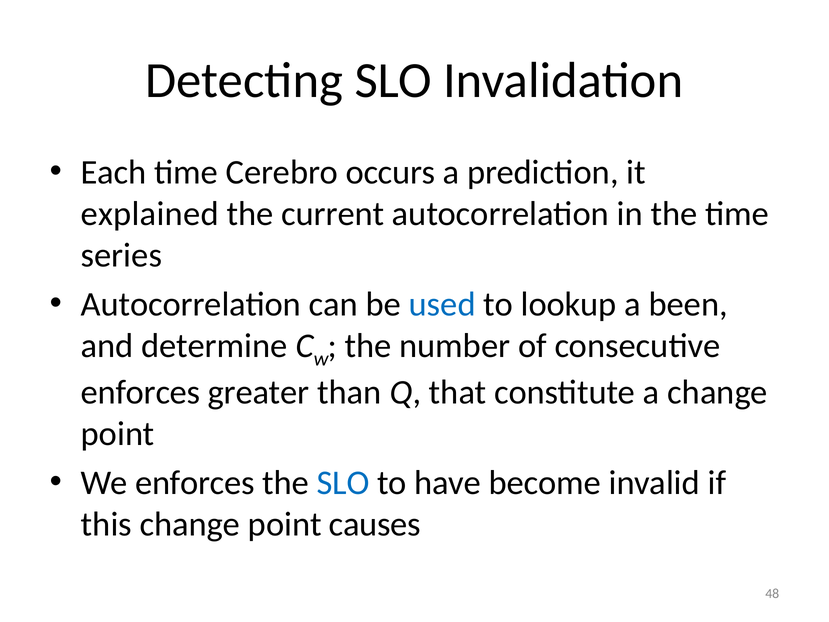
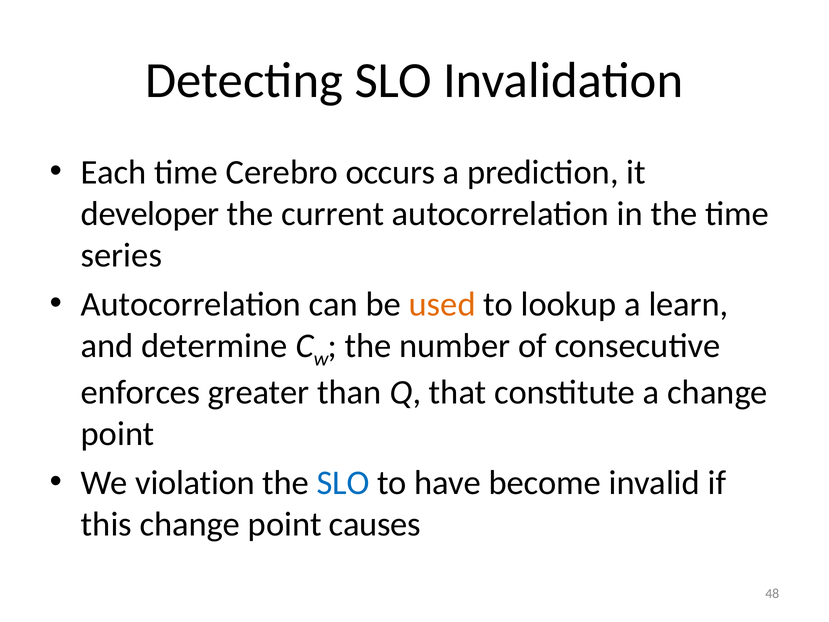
explained: explained -> developer (150, 214)
used colour: blue -> orange (442, 304)
been: been -> learn (688, 304)
We enforces: enforces -> violation (195, 483)
